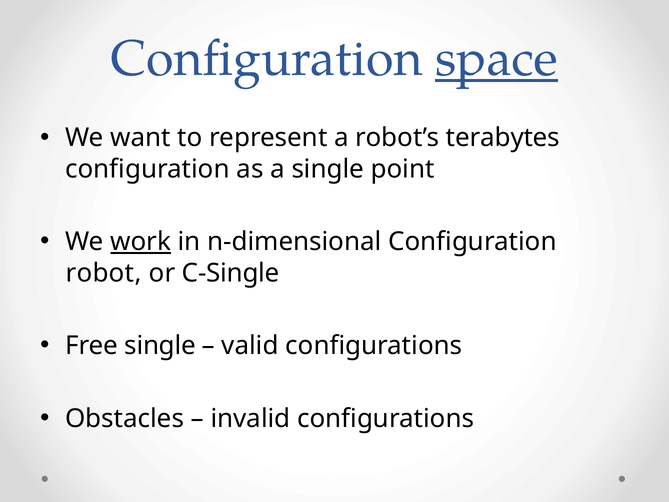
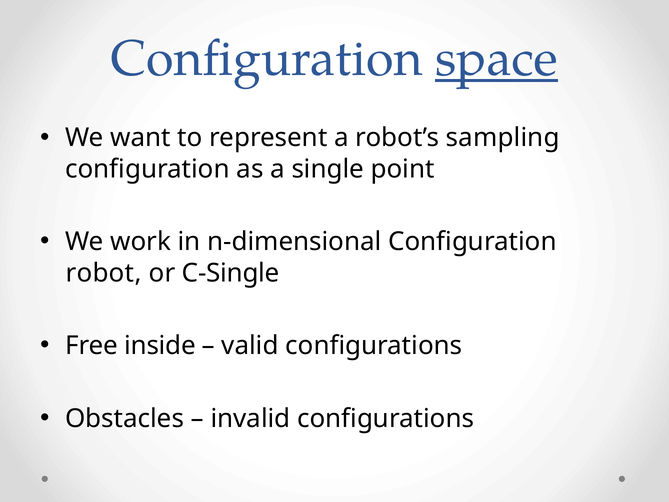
terabytes: terabytes -> sampling (503, 138)
work underline: present -> none (141, 242)
Free single: single -> inside (160, 346)
